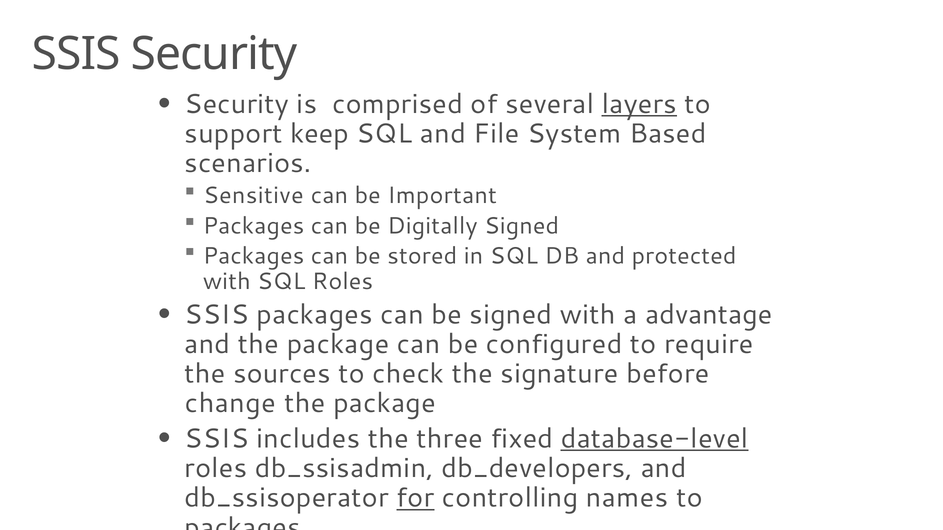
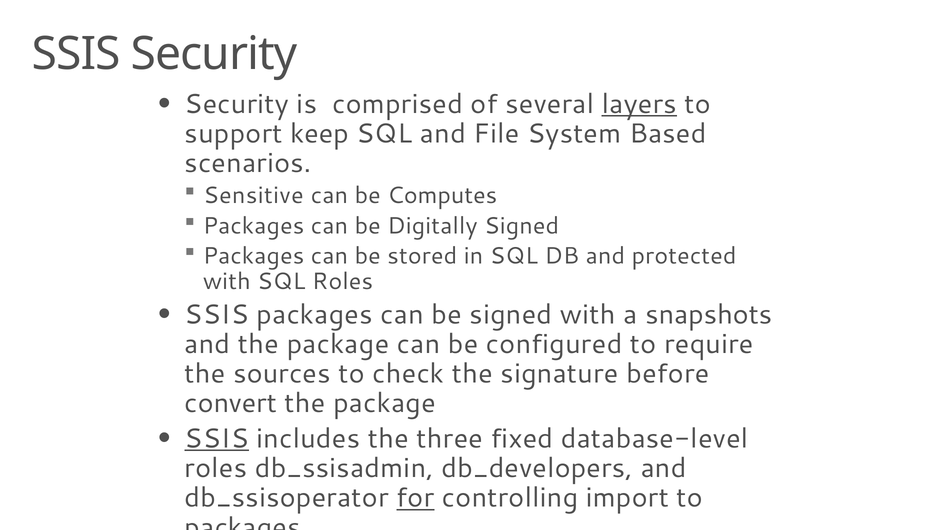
Important: Important -> Computes (442, 196)
advantage: advantage -> snapshots (709, 315)
change: change -> convert (231, 404)
SSIS underline: none -> present (217, 439)
database-level underline: present -> none (655, 439)
names: names -> import (627, 498)
